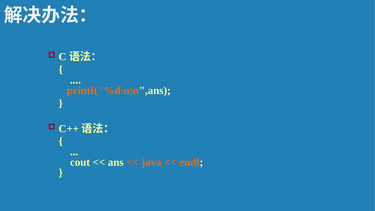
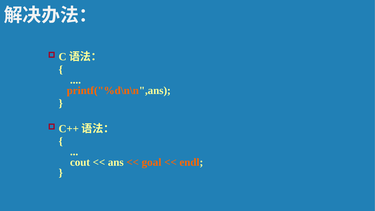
java: java -> goal (152, 162)
